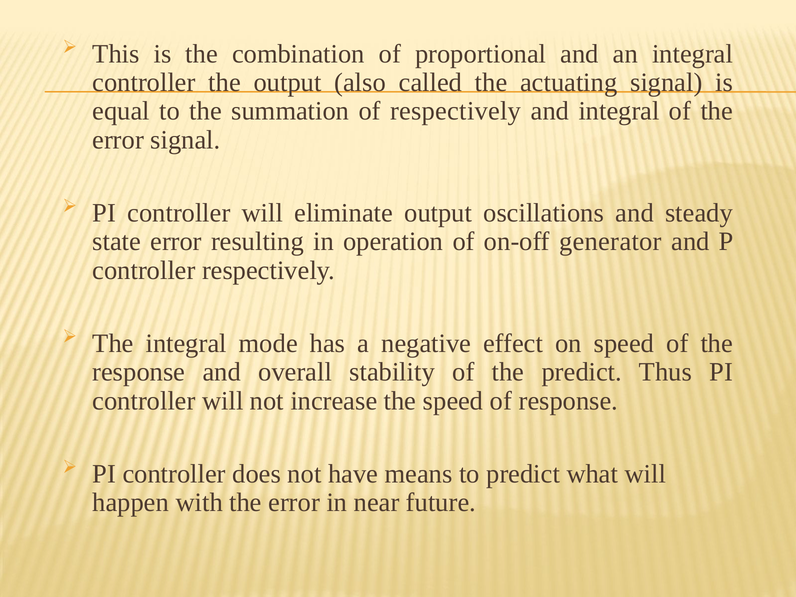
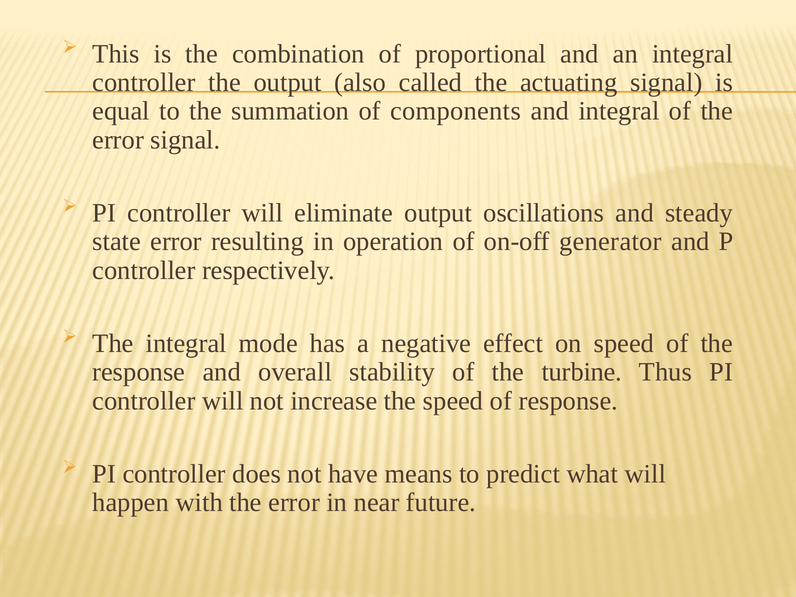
of respectively: respectively -> components (456, 111)
the predict: predict -> turbine (582, 372)
